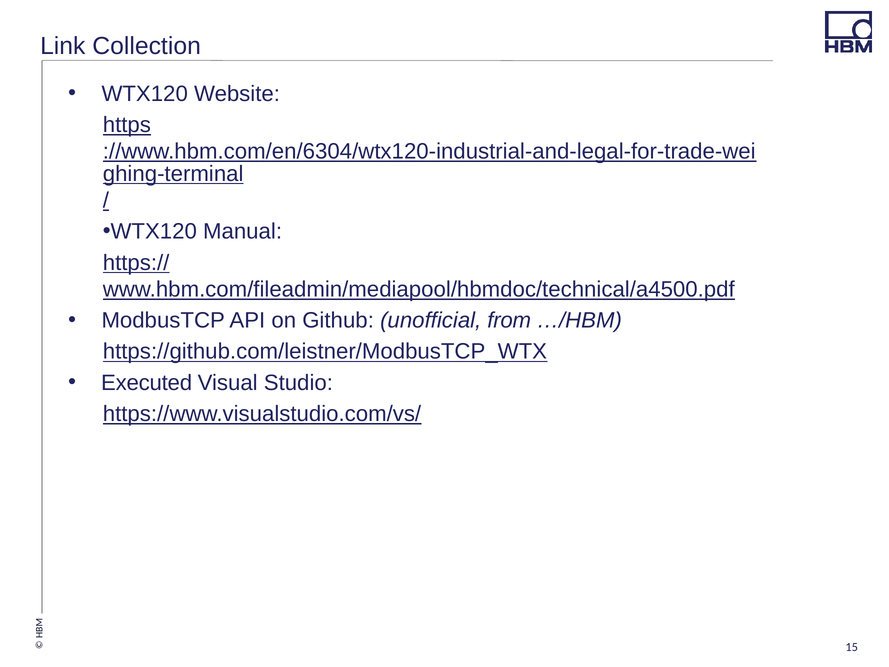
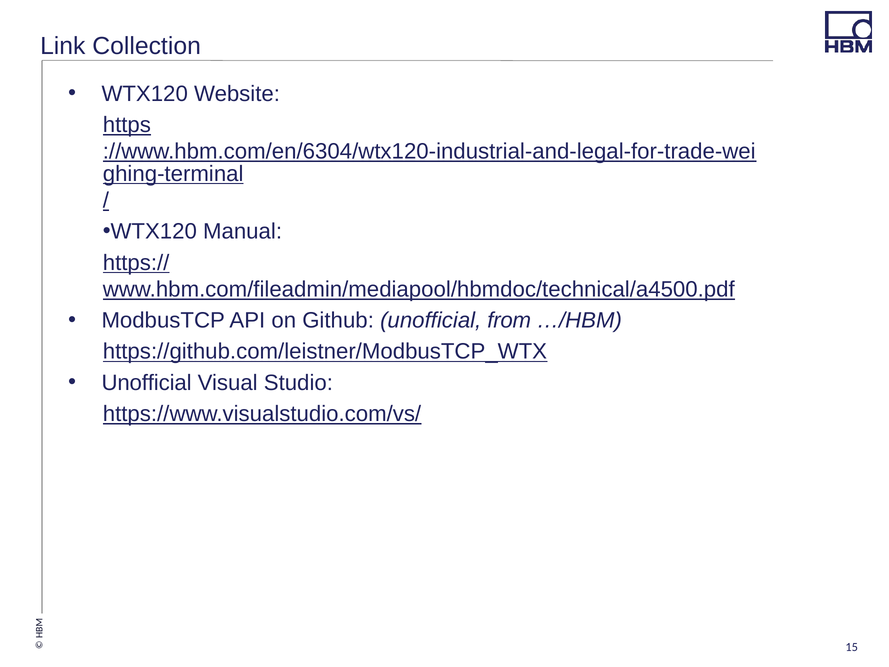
Executed: Executed -> Unofficial (147, 383)
